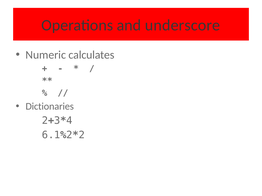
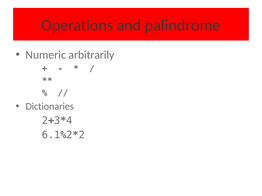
underscore: underscore -> palindrome (183, 25)
calculates: calculates -> arbitrarily (91, 55)
